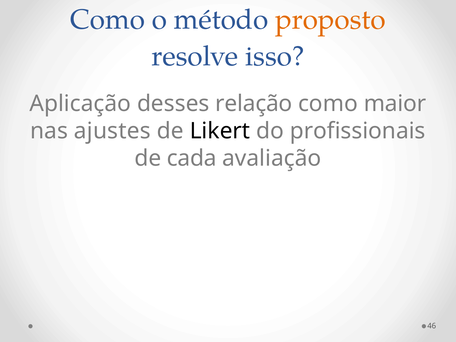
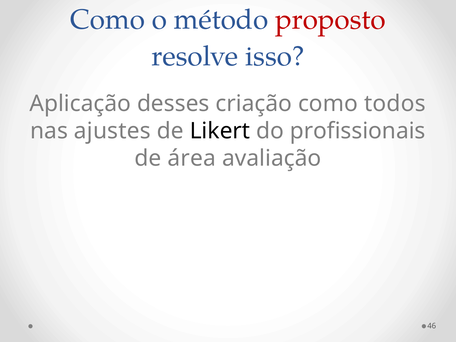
proposto colour: orange -> red (330, 20)
relação: relação -> criação (254, 104)
maior: maior -> todos (395, 104)
cada: cada -> área (192, 158)
